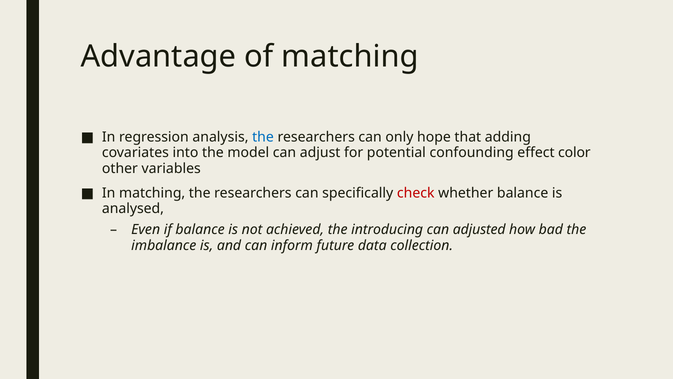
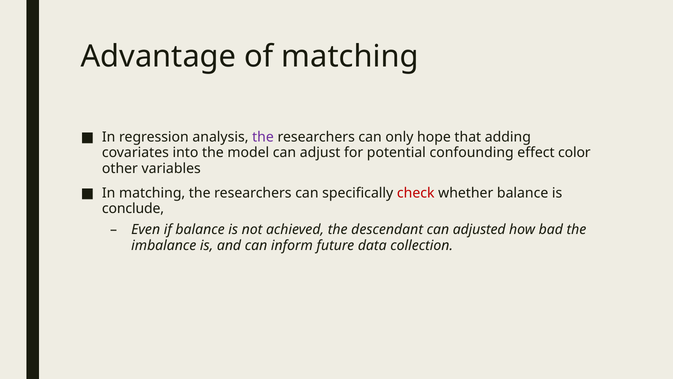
the colour: blue -> purple (263, 137)
analysed: analysed -> conclude (133, 209)
introducing: introducing -> descendant (387, 229)
